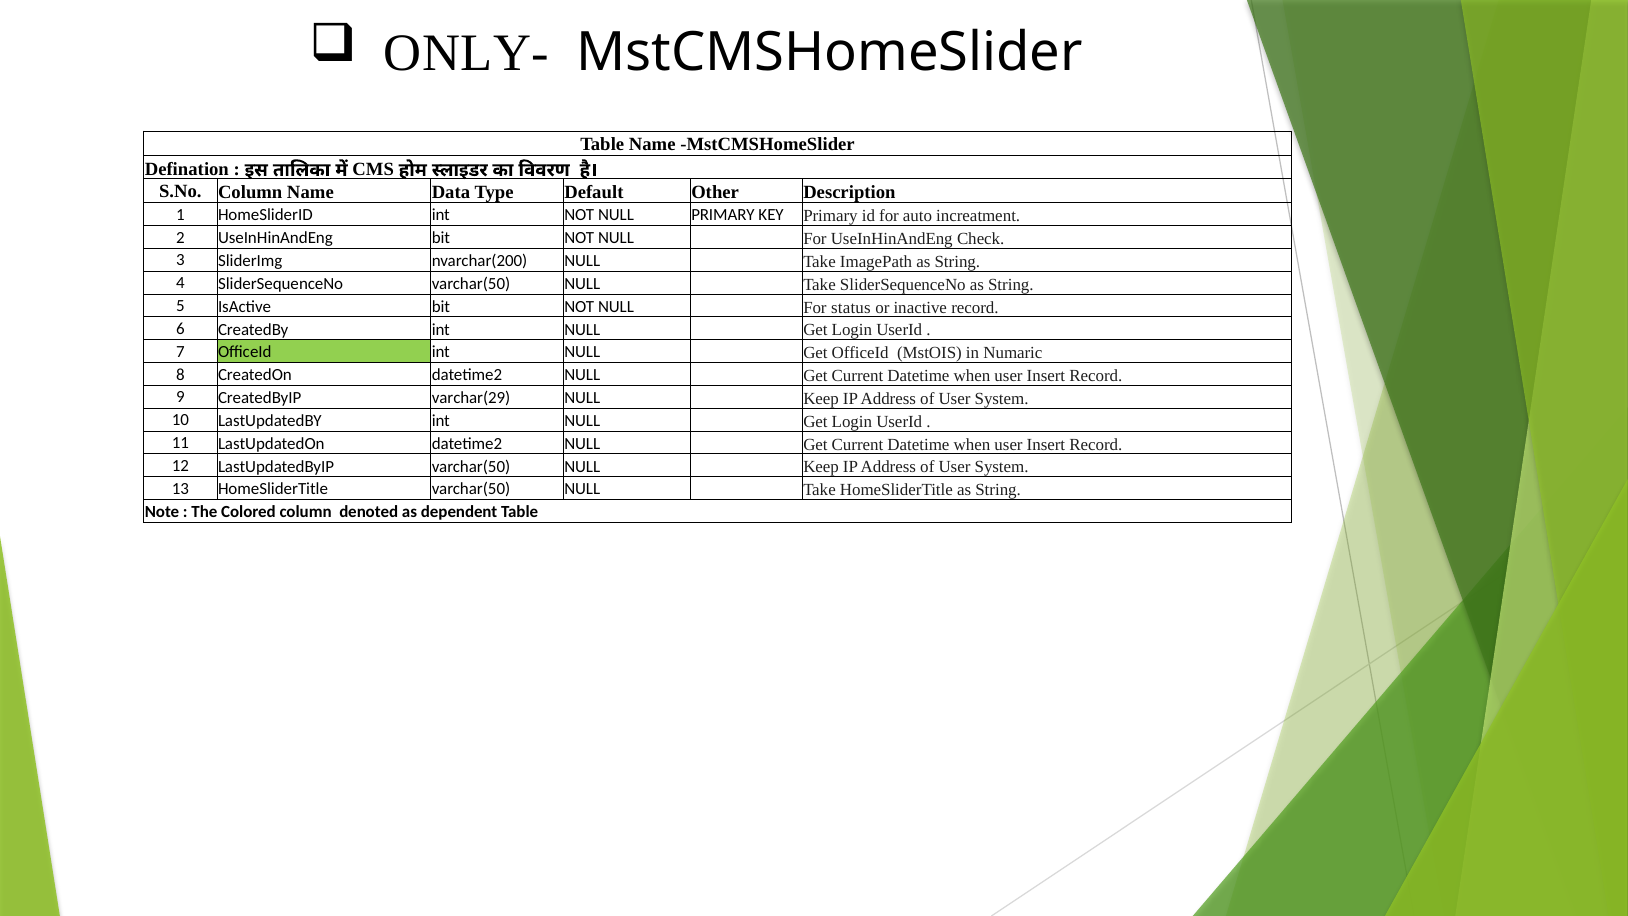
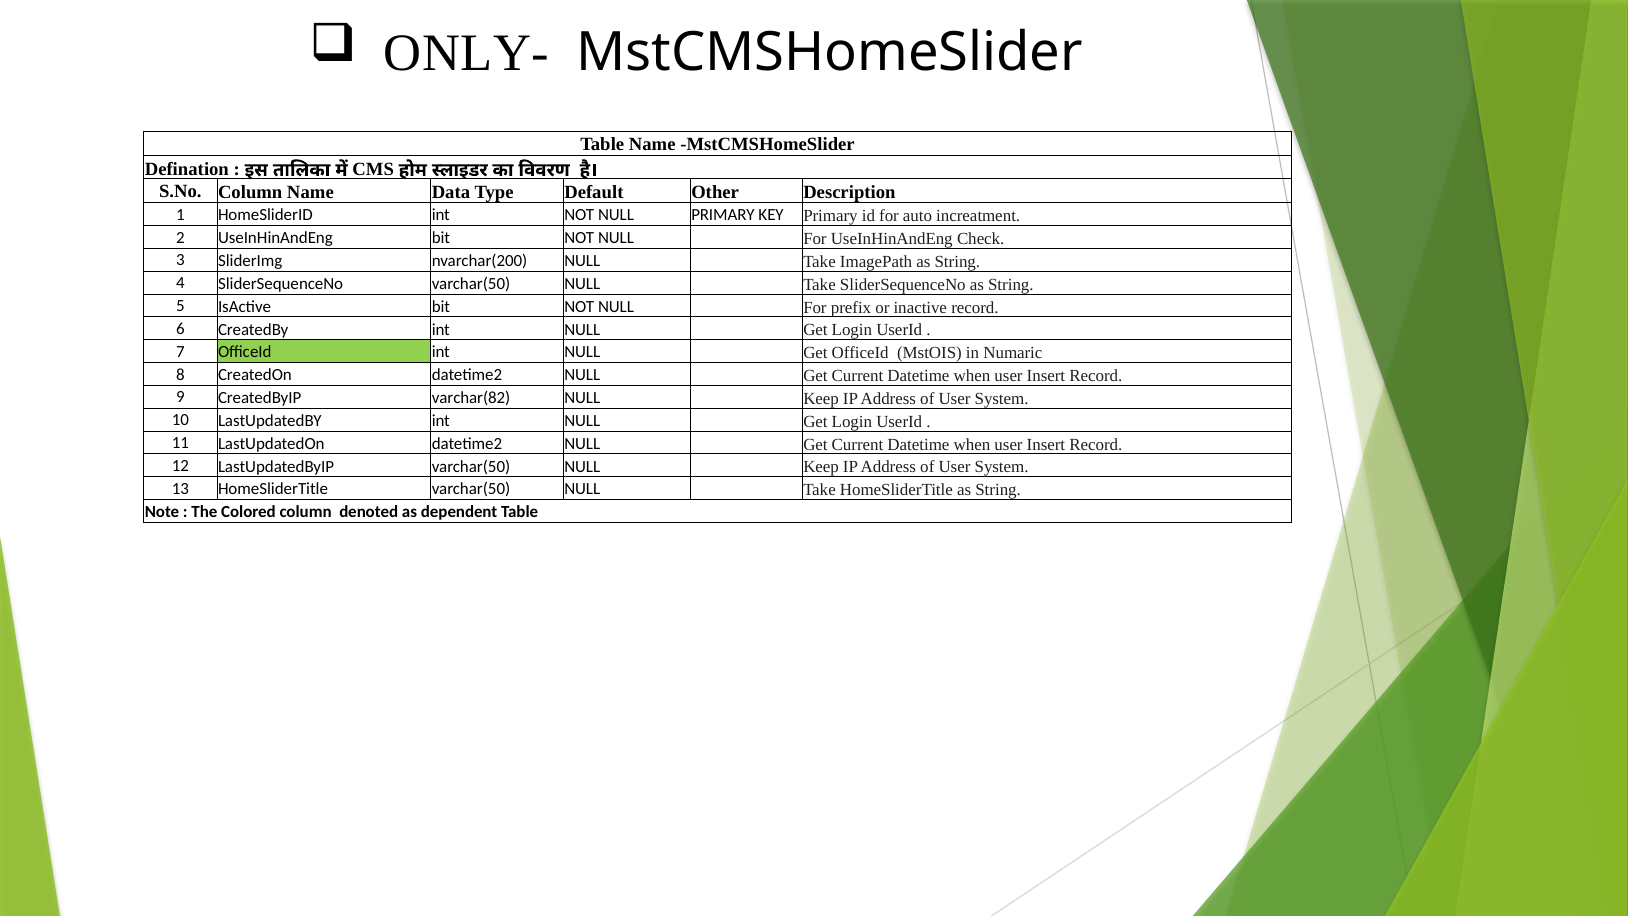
status: status -> prefix (851, 307)
varchar(29: varchar(29 -> varchar(82 (471, 398)
